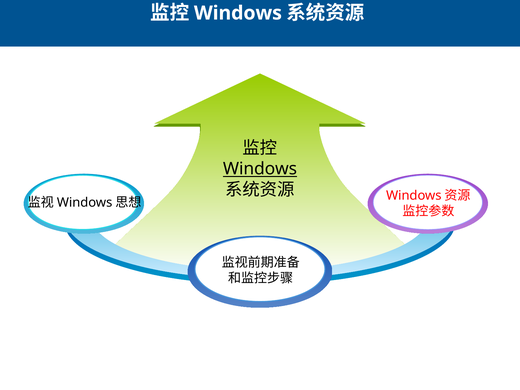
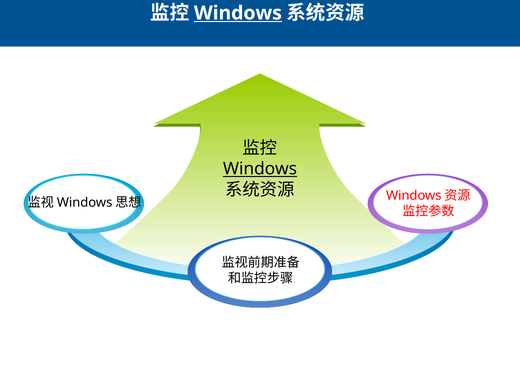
Windows underline: none -> present (238, 13)
